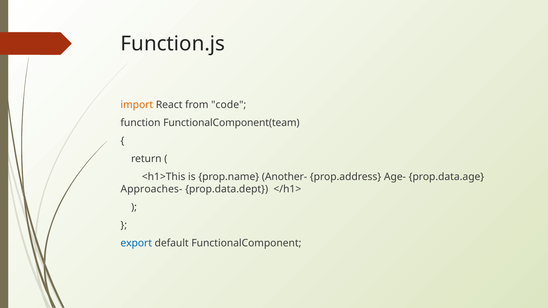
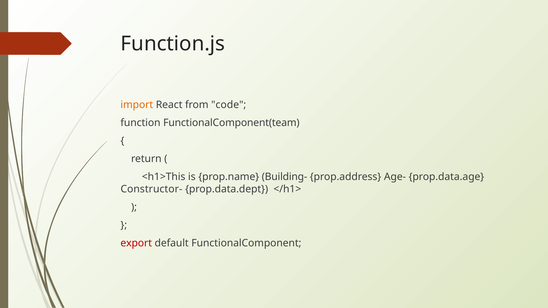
Another-: Another- -> Building- (285, 177)
Approaches-: Approaches- -> Constructor- (151, 189)
export colour: blue -> red (136, 243)
